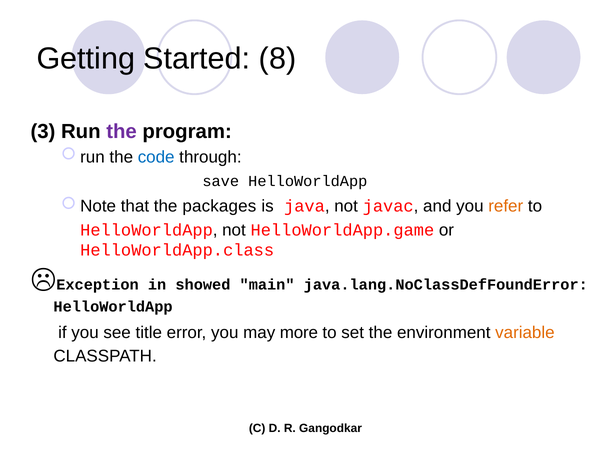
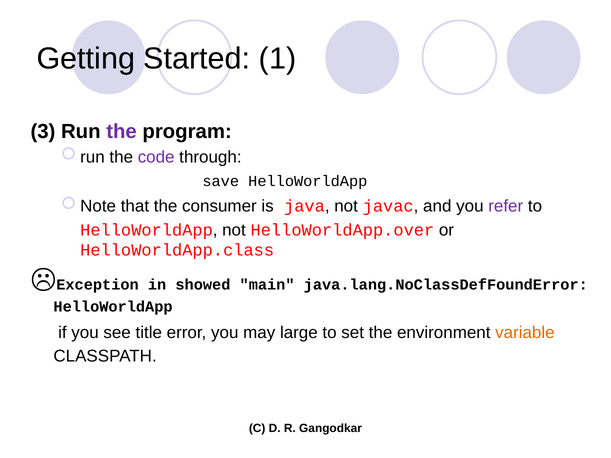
8: 8 -> 1 (278, 59)
code colour: blue -> purple (156, 157)
packages: packages -> consumer (219, 206)
refer colour: orange -> purple (506, 206)
HelloWorldApp.game: HelloWorldApp.game -> HelloWorldApp.over (342, 230)
more: more -> large (299, 333)
